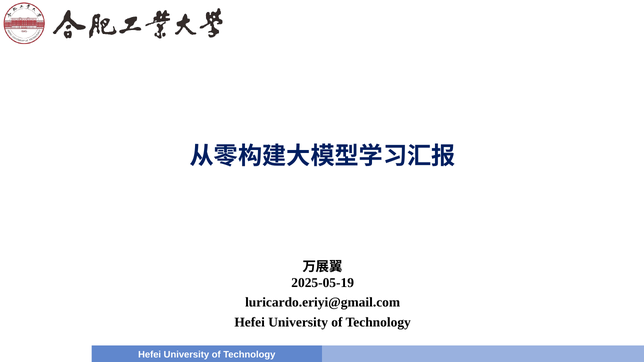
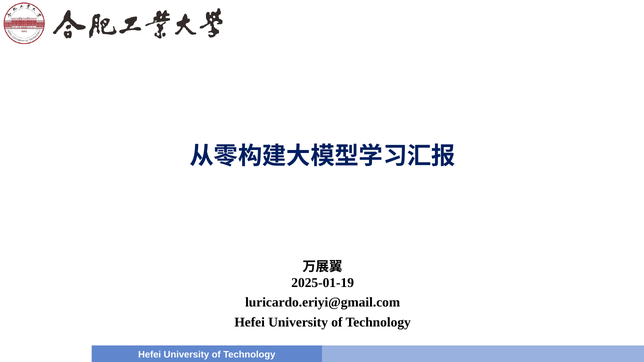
2025-05-19: 2025-05-19 -> 2025-01-19 (323, 283)
